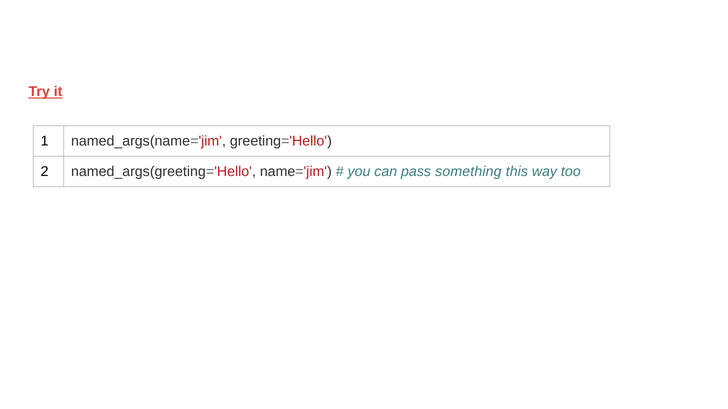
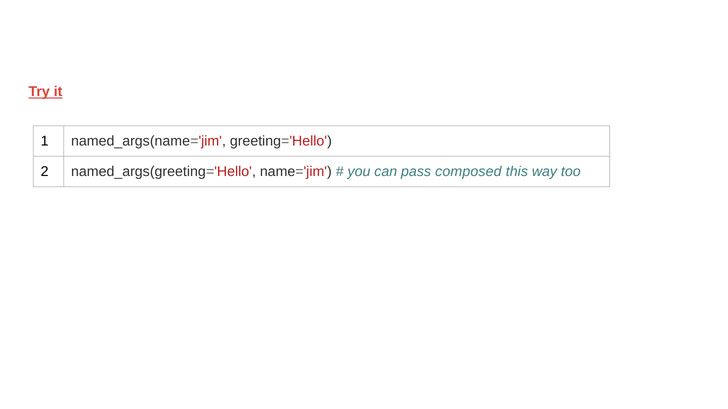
something: something -> composed (468, 172)
